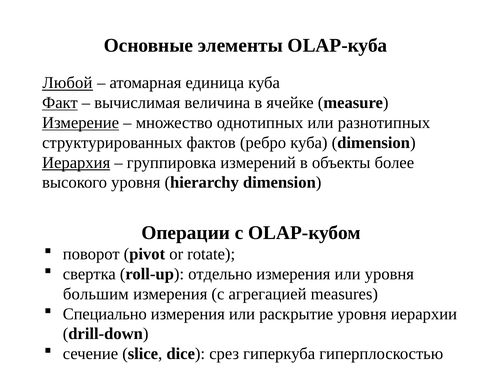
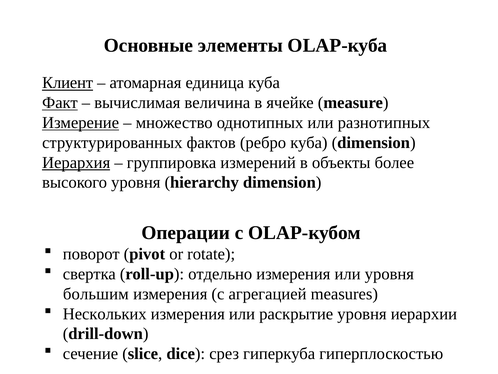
Любой: Любой -> Клиент (68, 83)
Специально: Специально -> Нескольких (105, 313)
